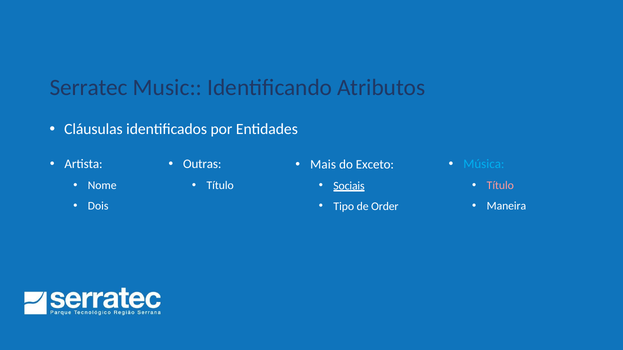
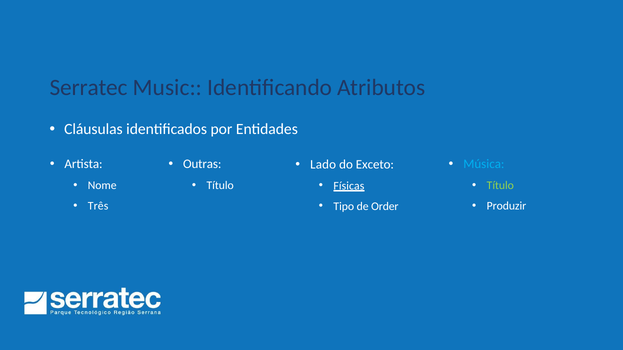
Mais: Mais -> Lado (323, 165)
Título colour: pink -> light green (500, 186)
Sociais: Sociais -> Físicas (349, 186)
Dois: Dois -> Três (98, 206)
Maneira: Maneira -> Produzir (506, 206)
